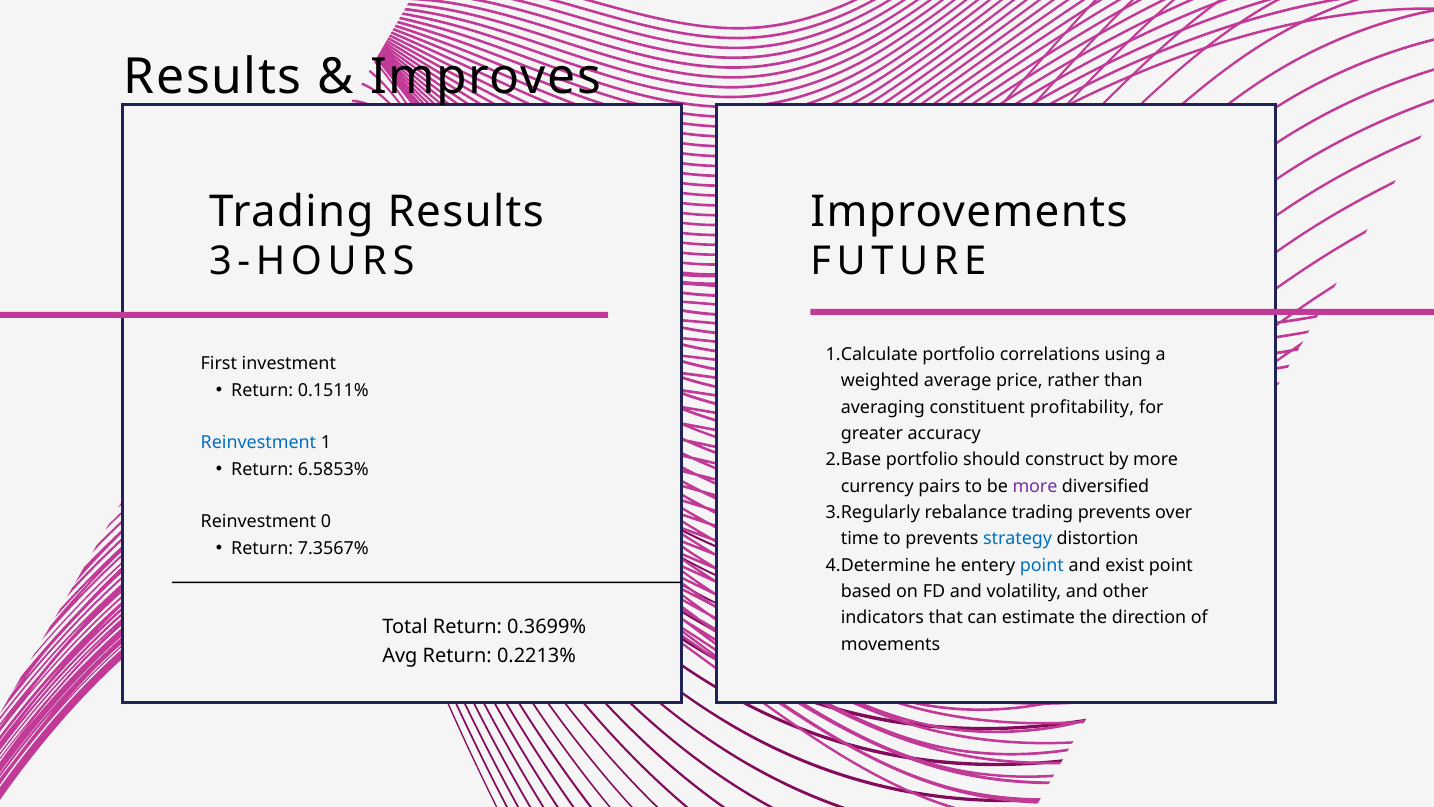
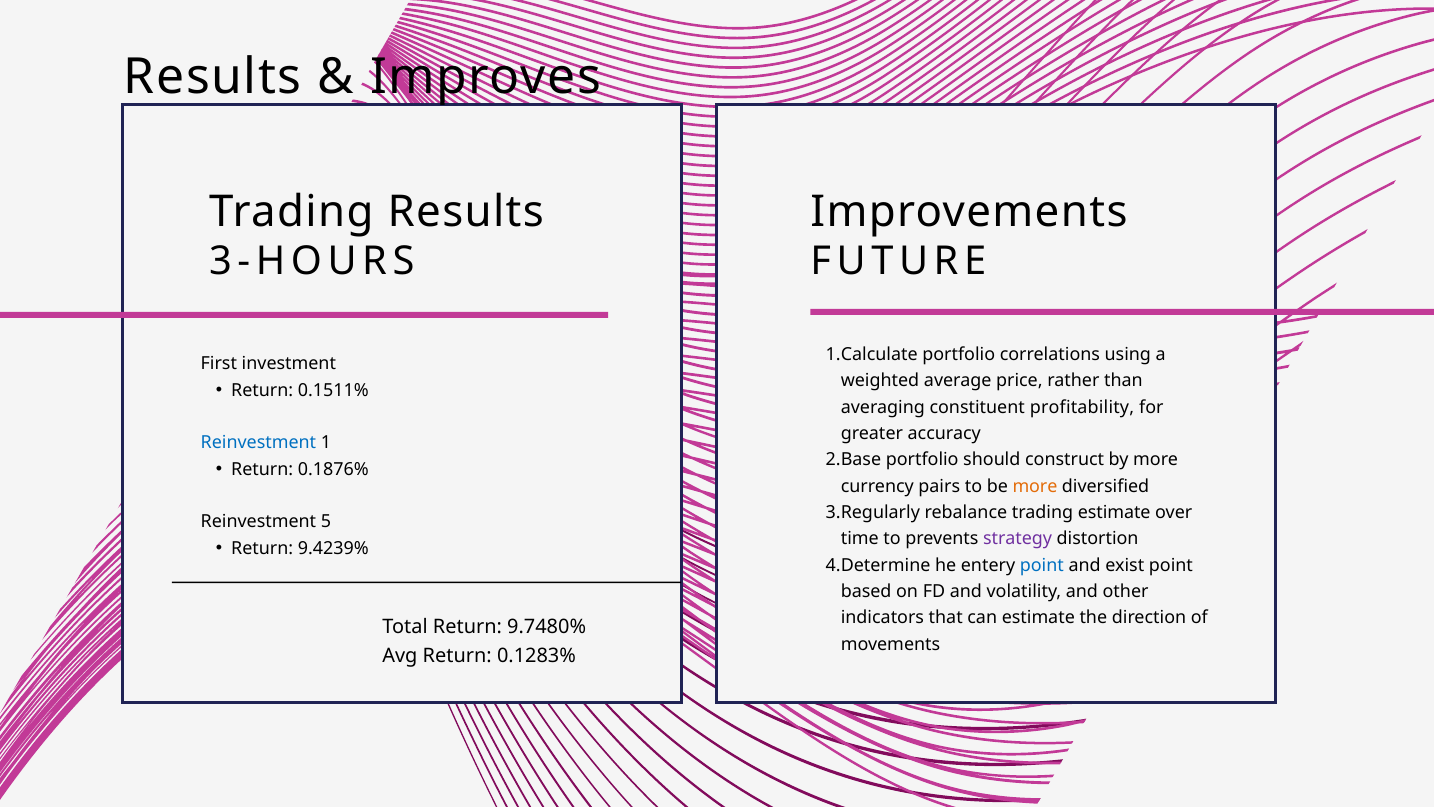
6.5853%: 6.5853% -> 0.1876% (333, 469)
more colour: purple -> orange (1035, 486)
trading prevents: prevents -> estimate (1114, 512)
0: 0 -> 5 (326, 522)
strategy colour: blue -> purple (1018, 539)
7.3567%: 7.3567% -> 9.4239% (333, 548)
0.3699%: 0.3699% -> 9.7480% (547, 627)
0.2213%: 0.2213% -> 0.1283% (536, 656)
